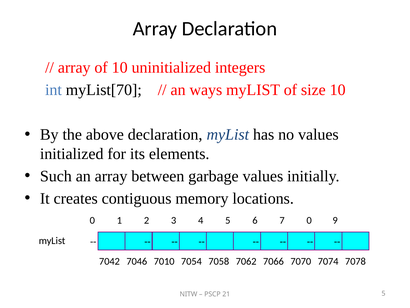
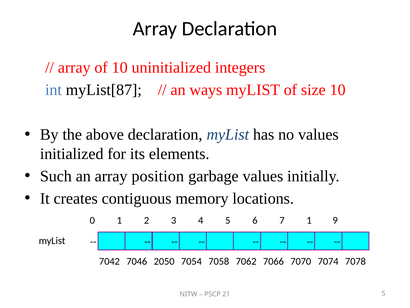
myList[70: myList[70 -> myList[87 (104, 90)
between: between -> position (158, 176)
2 0: 0 -> 1 (309, 220)
7010: 7010 -> 2050 (164, 261)
